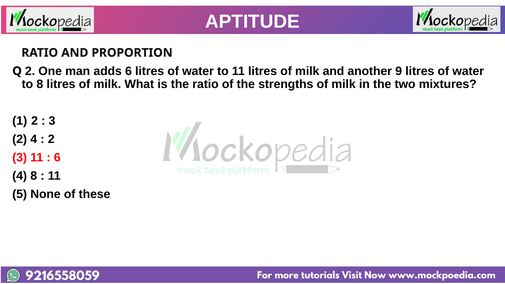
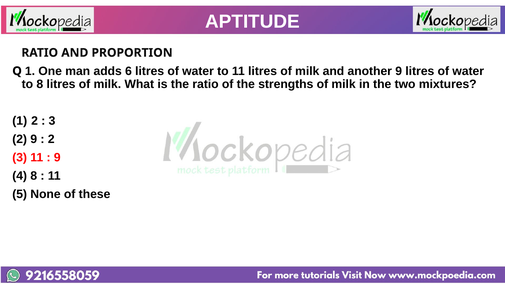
Q 2: 2 -> 1 (30, 71)
2 4: 4 -> 9 (34, 139)
6: 6 -> 9 (57, 157)
